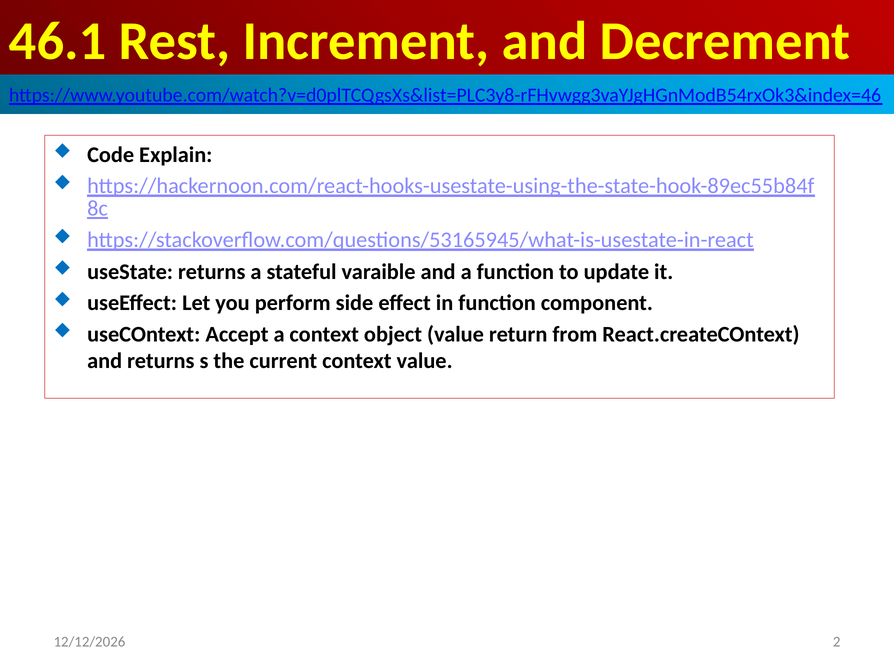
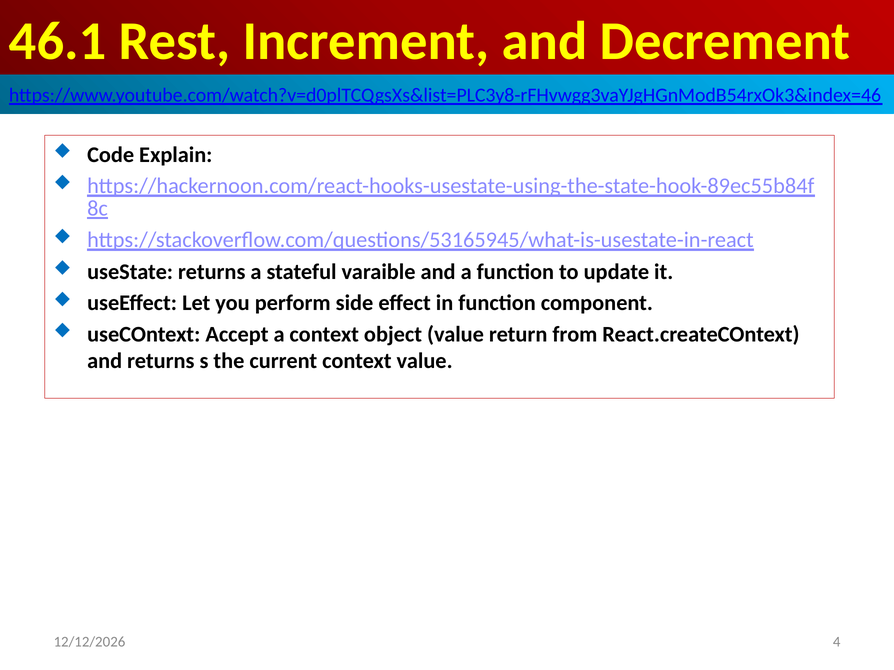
2: 2 -> 4 (837, 642)
